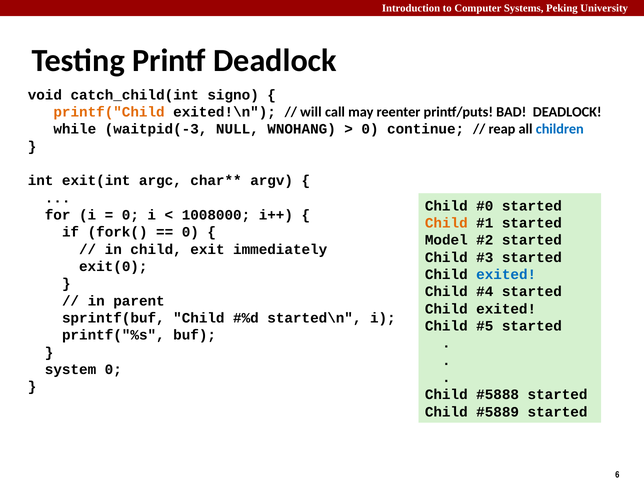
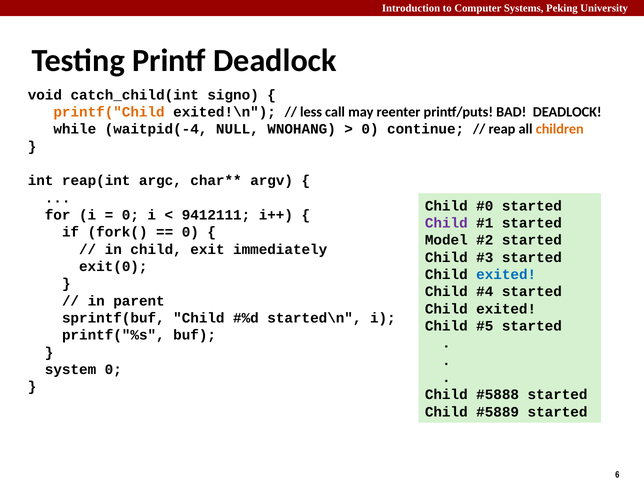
will: will -> less (311, 112)
waitpid(-3: waitpid(-3 -> waitpid(-4 (156, 129)
children colour: blue -> orange (560, 129)
exit(int: exit(int -> reap(int (96, 181)
1008000: 1008000 -> 9412111 (216, 215)
Child colour: orange -> purple (446, 223)
